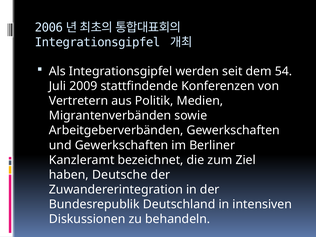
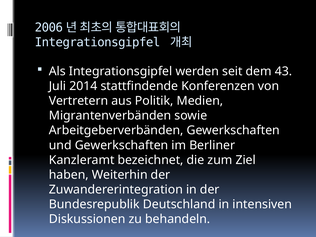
54: 54 -> 43 (283, 71)
2009: 2009 -> 2014 (83, 86)
Deutsche: Deutsche -> Weiterhin (120, 175)
